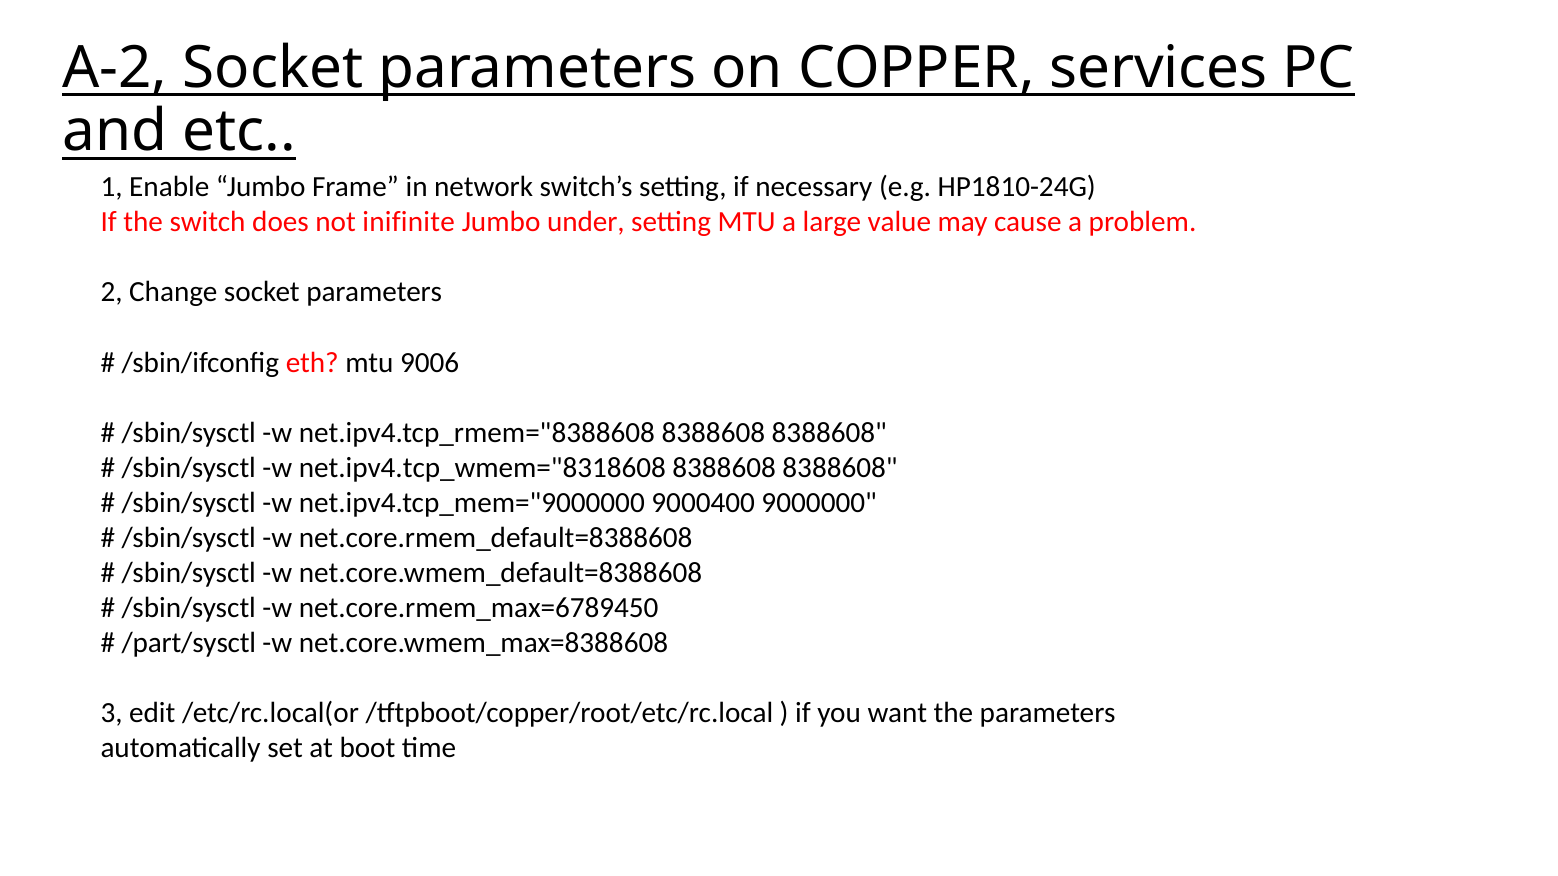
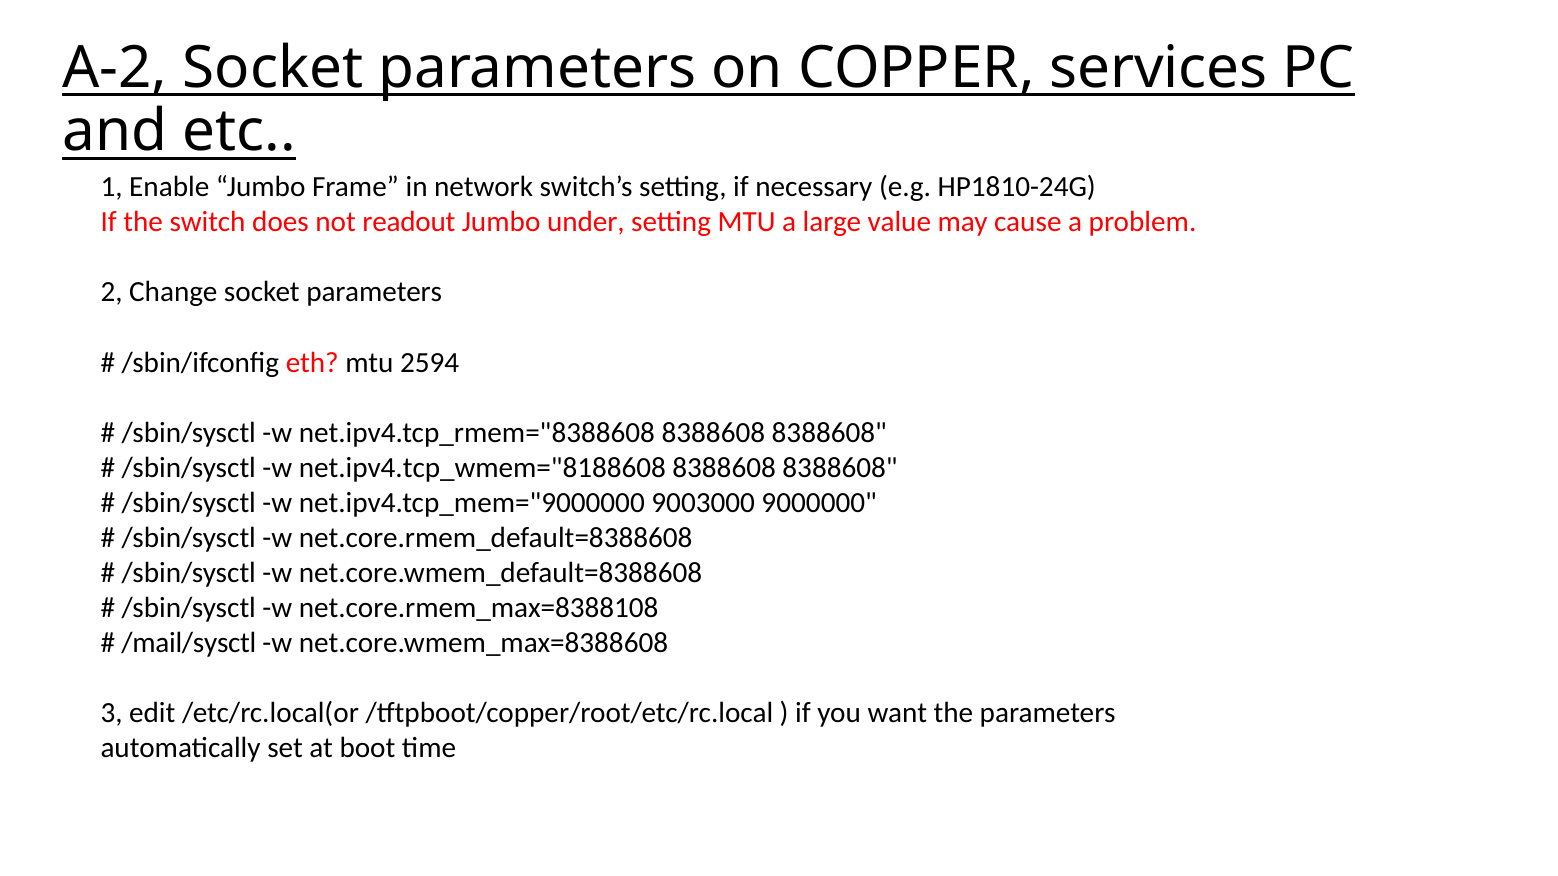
inifinite: inifinite -> readout (409, 222)
9006: 9006 -> 2594 (430, 363)
net.ipv4.tcp_wmem="8318608: net.ipv4.tcp_wmem="8318608 -> net.ipv4.tcp_wmem="8188608 (482, 468)
9000400: 9000400 -> 9003000 (703, 503)
net.core.rmem_max=6789450: net.core.rmem_max=6789450 -> net.core.rmem_max=8388108 (479, 608)
/part/sysctl: /part/sysctl -> /mail/sysctl (189, 643)
